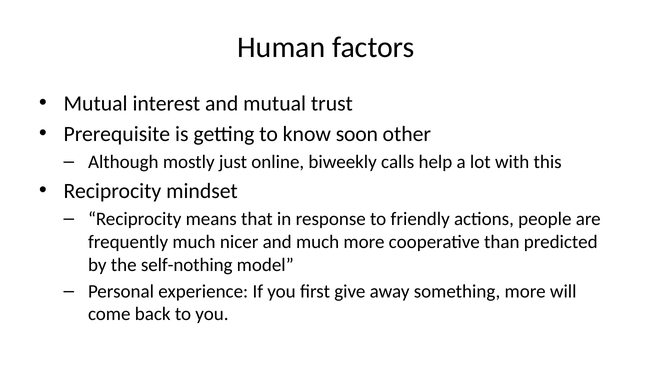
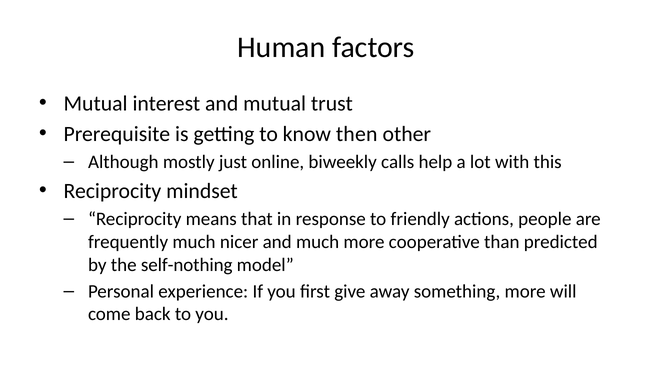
soon: soon -> then (357, 134)
